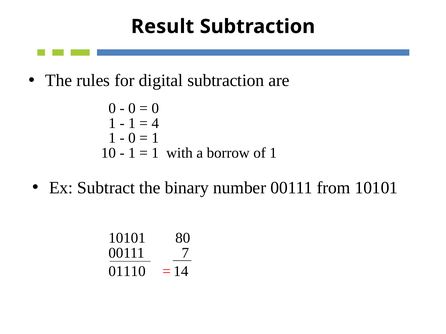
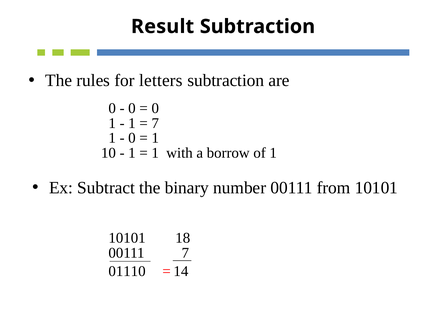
digital: digital -> letters (161, 81)
4: 4 -> 7 (155, 123)
80: 80 -> 18 (183, 238)
